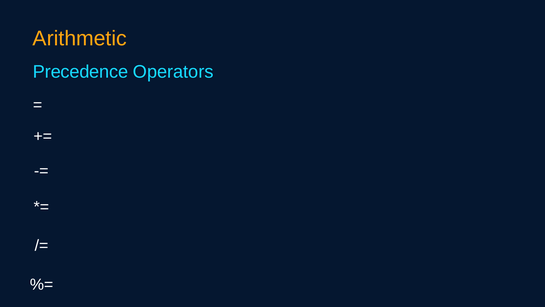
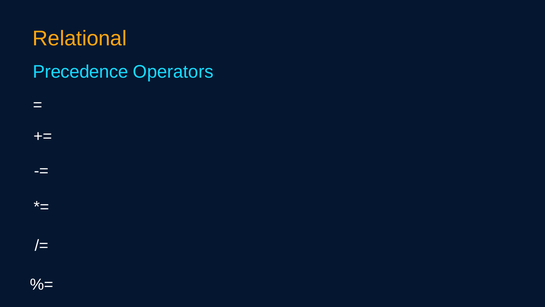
Arithmetic: Arithmetic -> Relational (80, 38)
